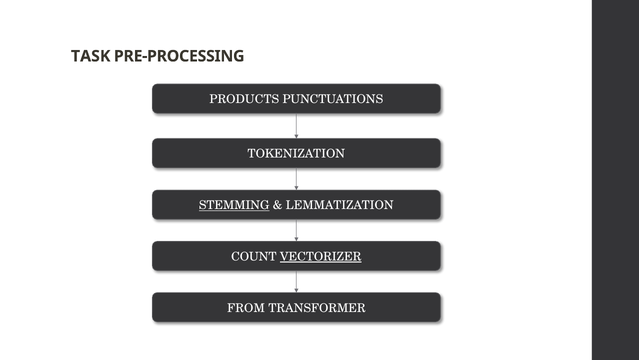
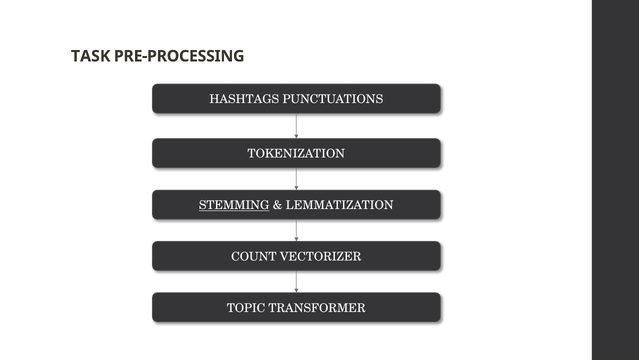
PRODUCTS: PRODUCTS -> HASHTAGS (244, 99)
VECTORIZER underline: present -> none (321, 256)
FROM: FROM -> TOPIC (246, 308)
